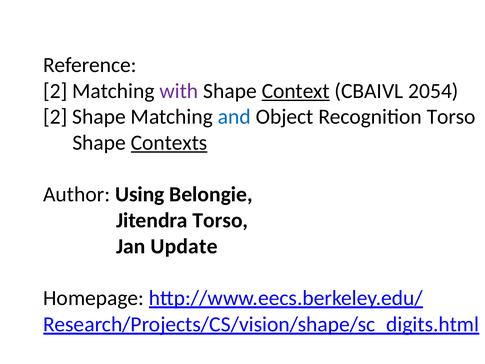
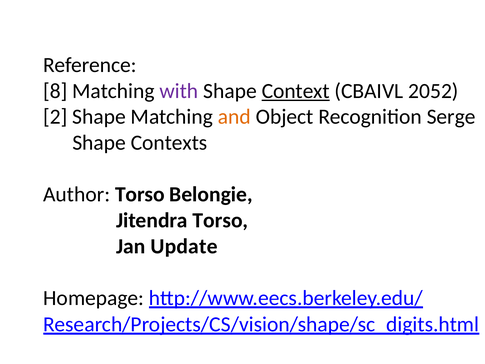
2: 2 -> 8 (55, 91)
2054: 2054 -> 2052 (433, 91)
and colour: blue -> orange (234, 117)
Recognition Torso: Torso -> Serge (451, 117)
Contexts underline: present -> none (169, 143)
Author Using: Using -> Torso (140, 194)
